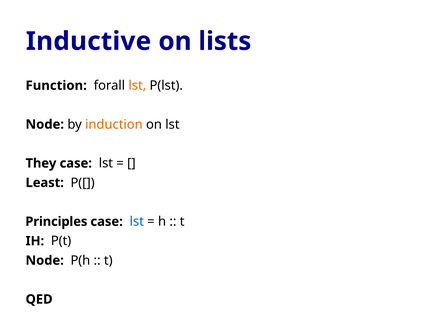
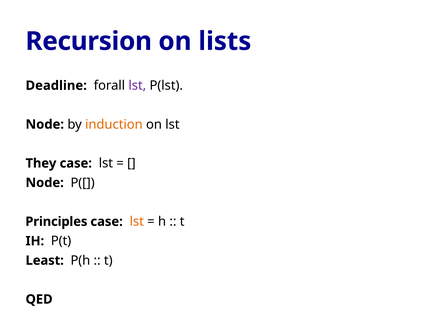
Inductive: Inductive -> Recursion (89, 41)
Function: Function -> Deadline (56, 85)
lst colour: orange -> purple (137, 85)
Least: Least -> Node (45, 182)
lst colour: blue -> orange (137, 221)
Node: Node -> Least (45, 260)
